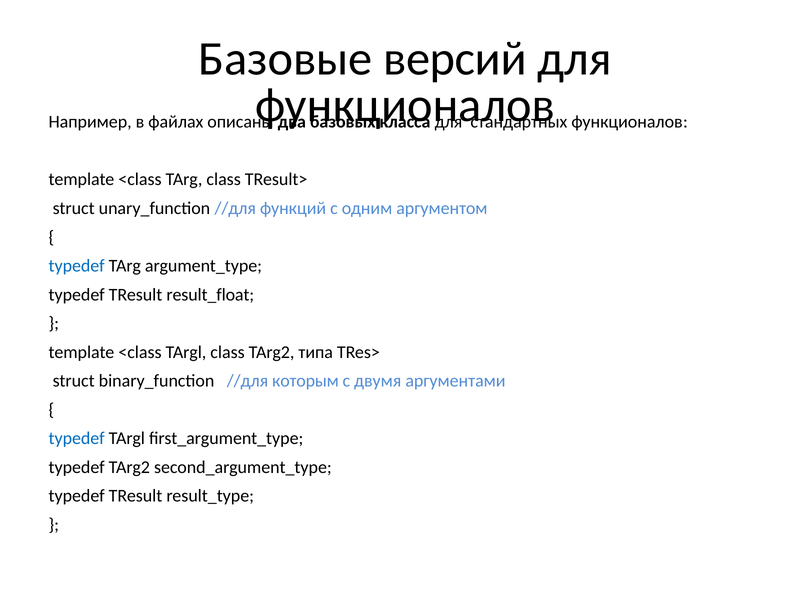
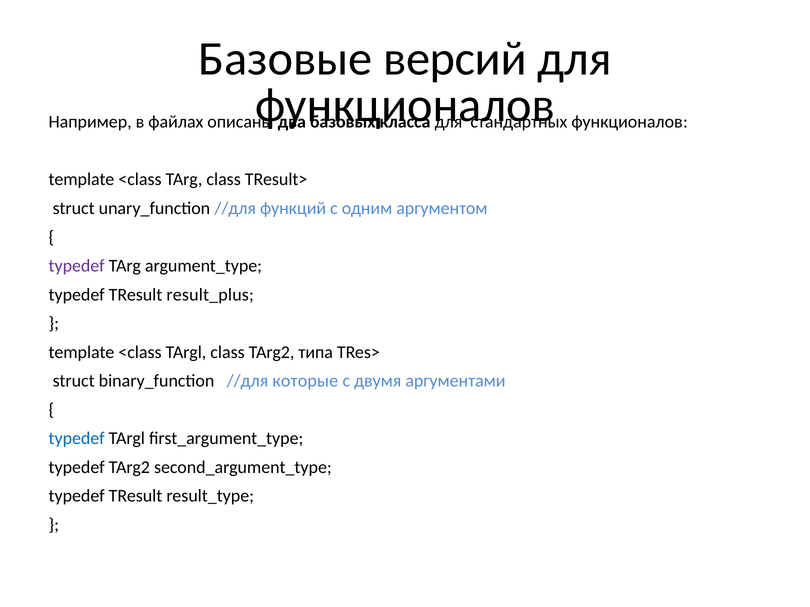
typedef colour: blue -> purple (77, 266)
result_float: result_float -> result_plus (210, 295)
которым: которым -> которые (305, 381)
